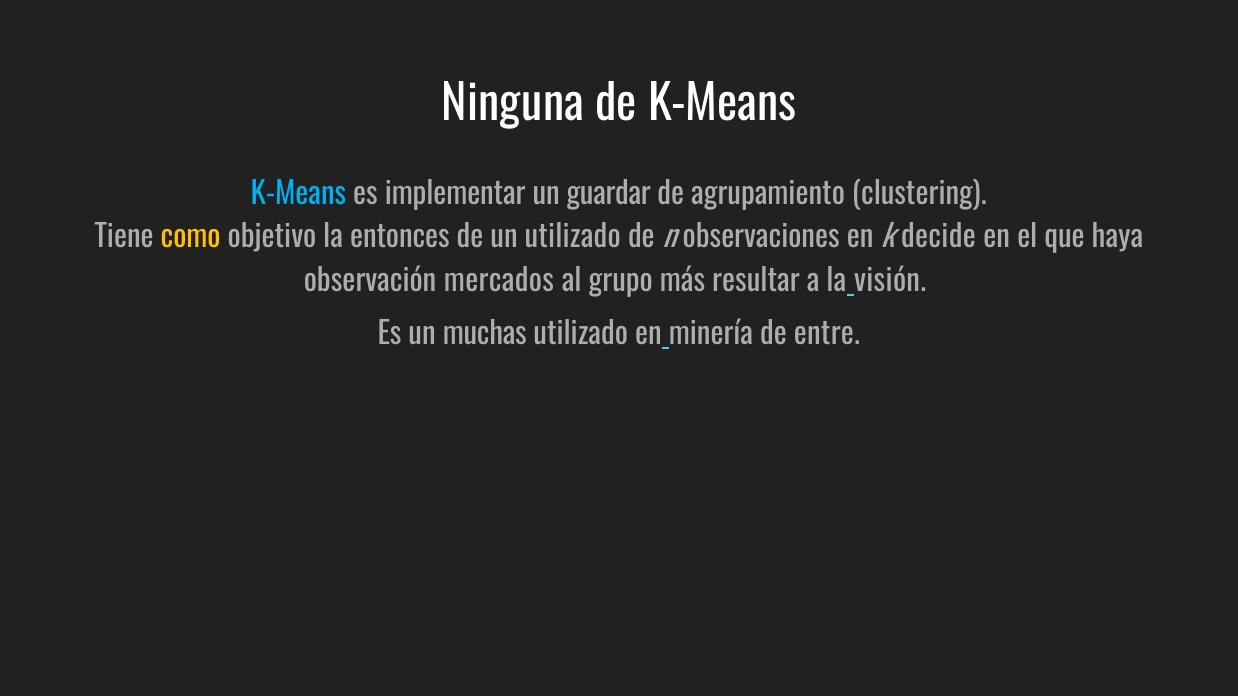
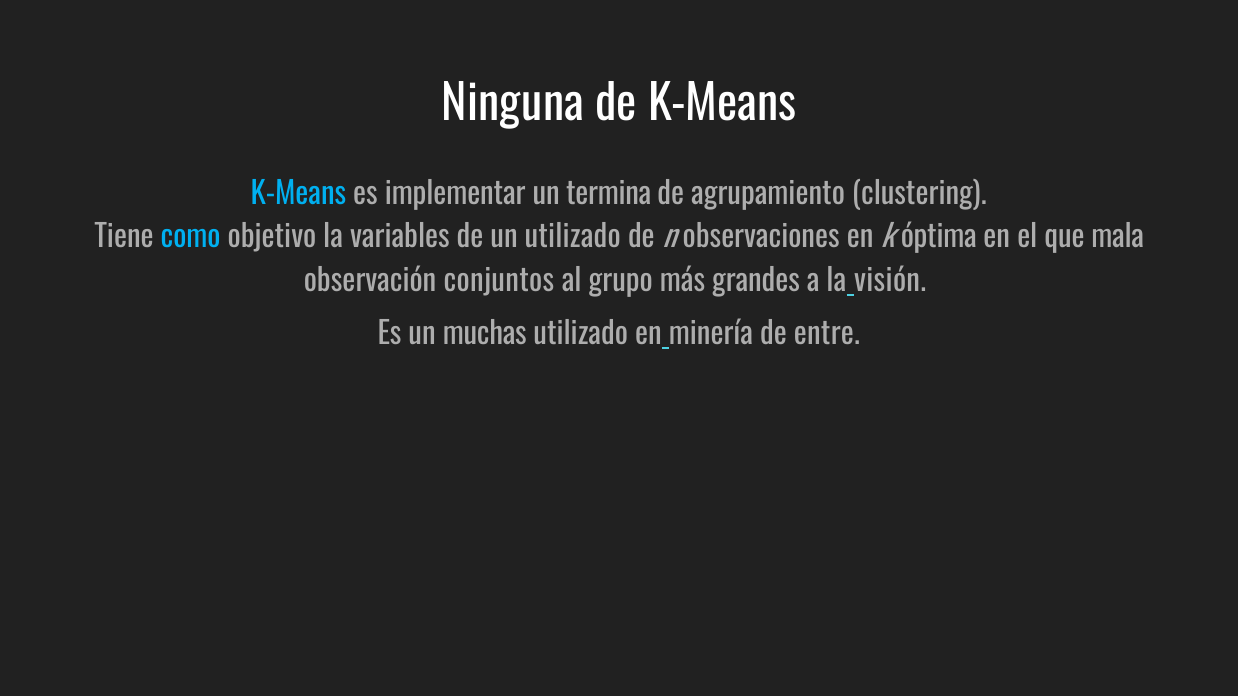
guardar: guardar -> termina (609, 195)
como colour: yellow -> light blue (191, 237)
entonces: entonces -> variables (400, 237)
decide: decide -> óptima (939, 237)
haya: haya -> mala (1118, 237)
mercados: mercados -> conjuntos (499, 281)
resultar: resultar -> grandes (756, 281)
